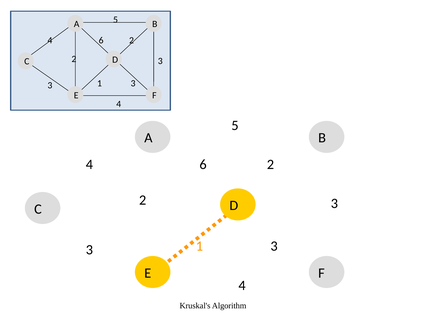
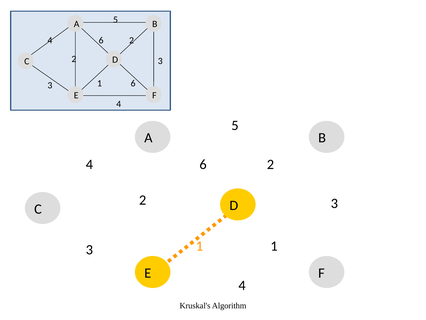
3: 3 -> 6 (133, 83)
3: 3 -> 1 (274, 246)
